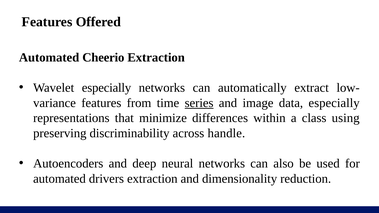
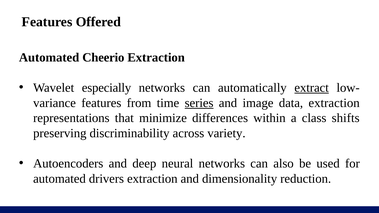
extract underline: none -> present (312, 88)
data especially: especially -> extraction (334, 103)
using: using -> shifts (346, 118)
handle: handle -> variety (226, 133)
